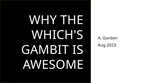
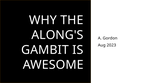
WHICH'S: WHICH'S -> ALONG'S (57, 35)
